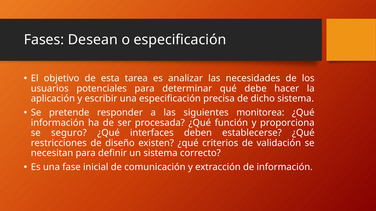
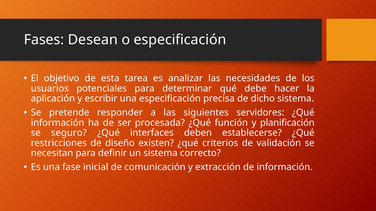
monitorea: monitorea -> servidores (260, 113)
proporciona: proporciona -> planificación (287, 123)
